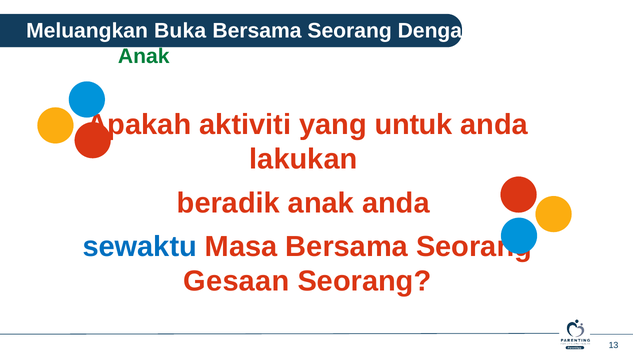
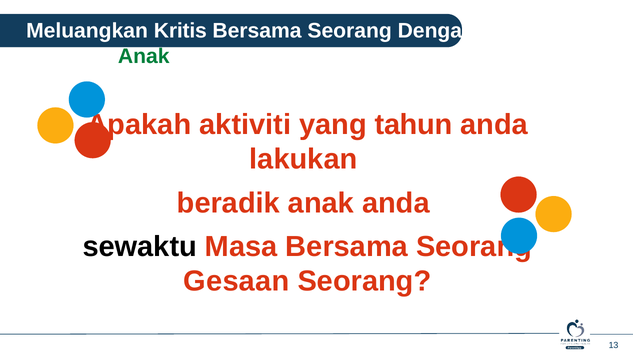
Buka: Buka -> Kritis (180, 31)
untuk: untuk -> tahun (414, 125)
sewaktu colour: blue -> black (140, 247)
